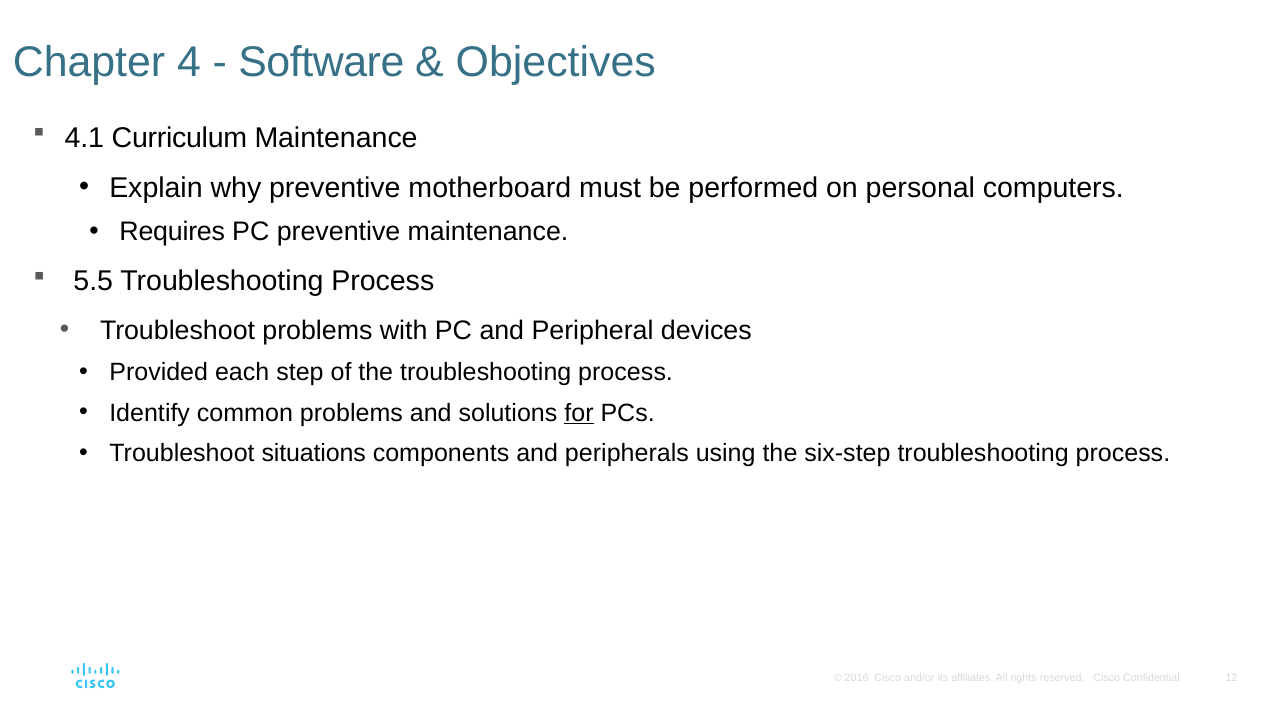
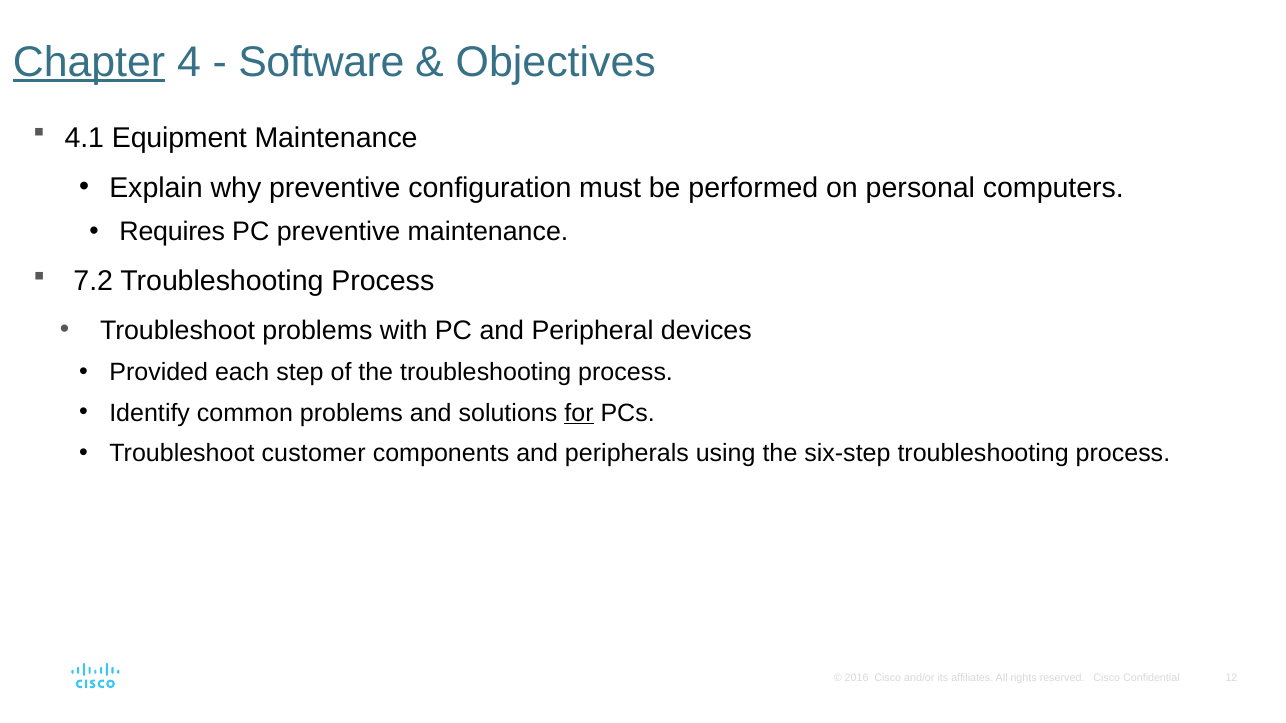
Chapter underline: none -> present (89, 62)
Curriculum: Curriculum -> Equipment (179, 138)
motherboard: motherboard -> configuration (490, 188)
5.5: 5.5 -> 7.2 (93, 282)
situations: situations -> customer (314, 454)
